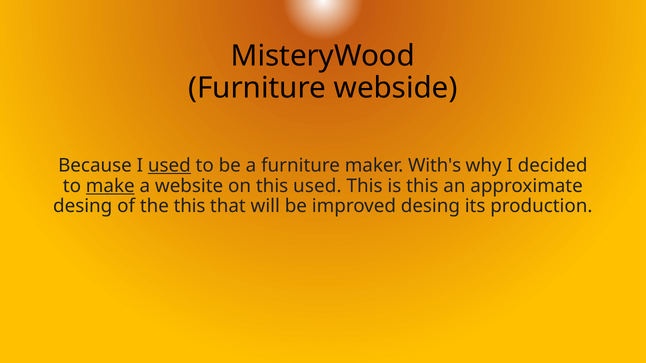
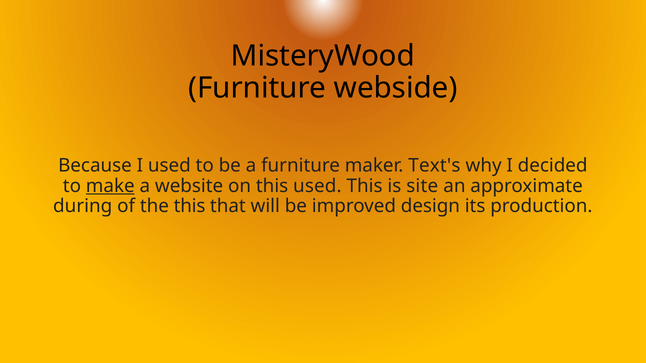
used underline: present -> none (169, 166)
With's: With's -> Text's (434, 166)
is this: this -> site (422, 186)
desing: desing -> during (83, 206)
improved desing: desing -> design (430, 206)
